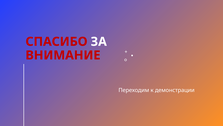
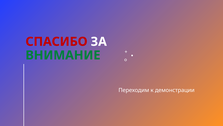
ВНИМАНИЕ colour: red -> green (63, 55)
